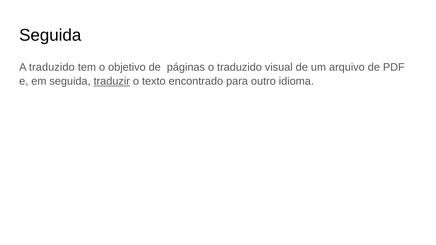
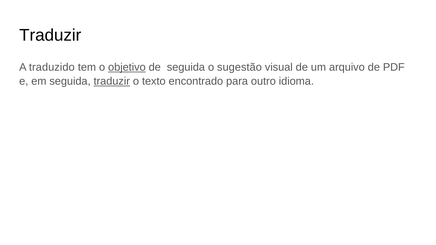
Seguida: Seguida -> Traduzir (50, 35)
objetivo underline: none -> present (127, 67)
de páginas: páginas -> seguida (186, 67)
o traduzido: traduzido -> sugestão (239, 67)
